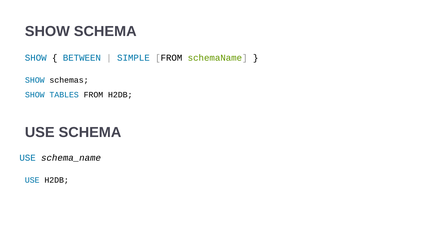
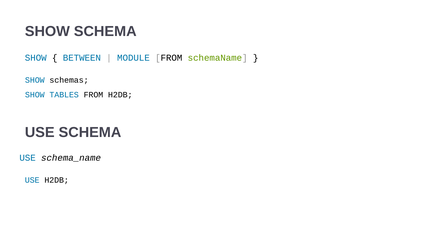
SIMPLE: SIMPLE -> MODULE (133, 58)
